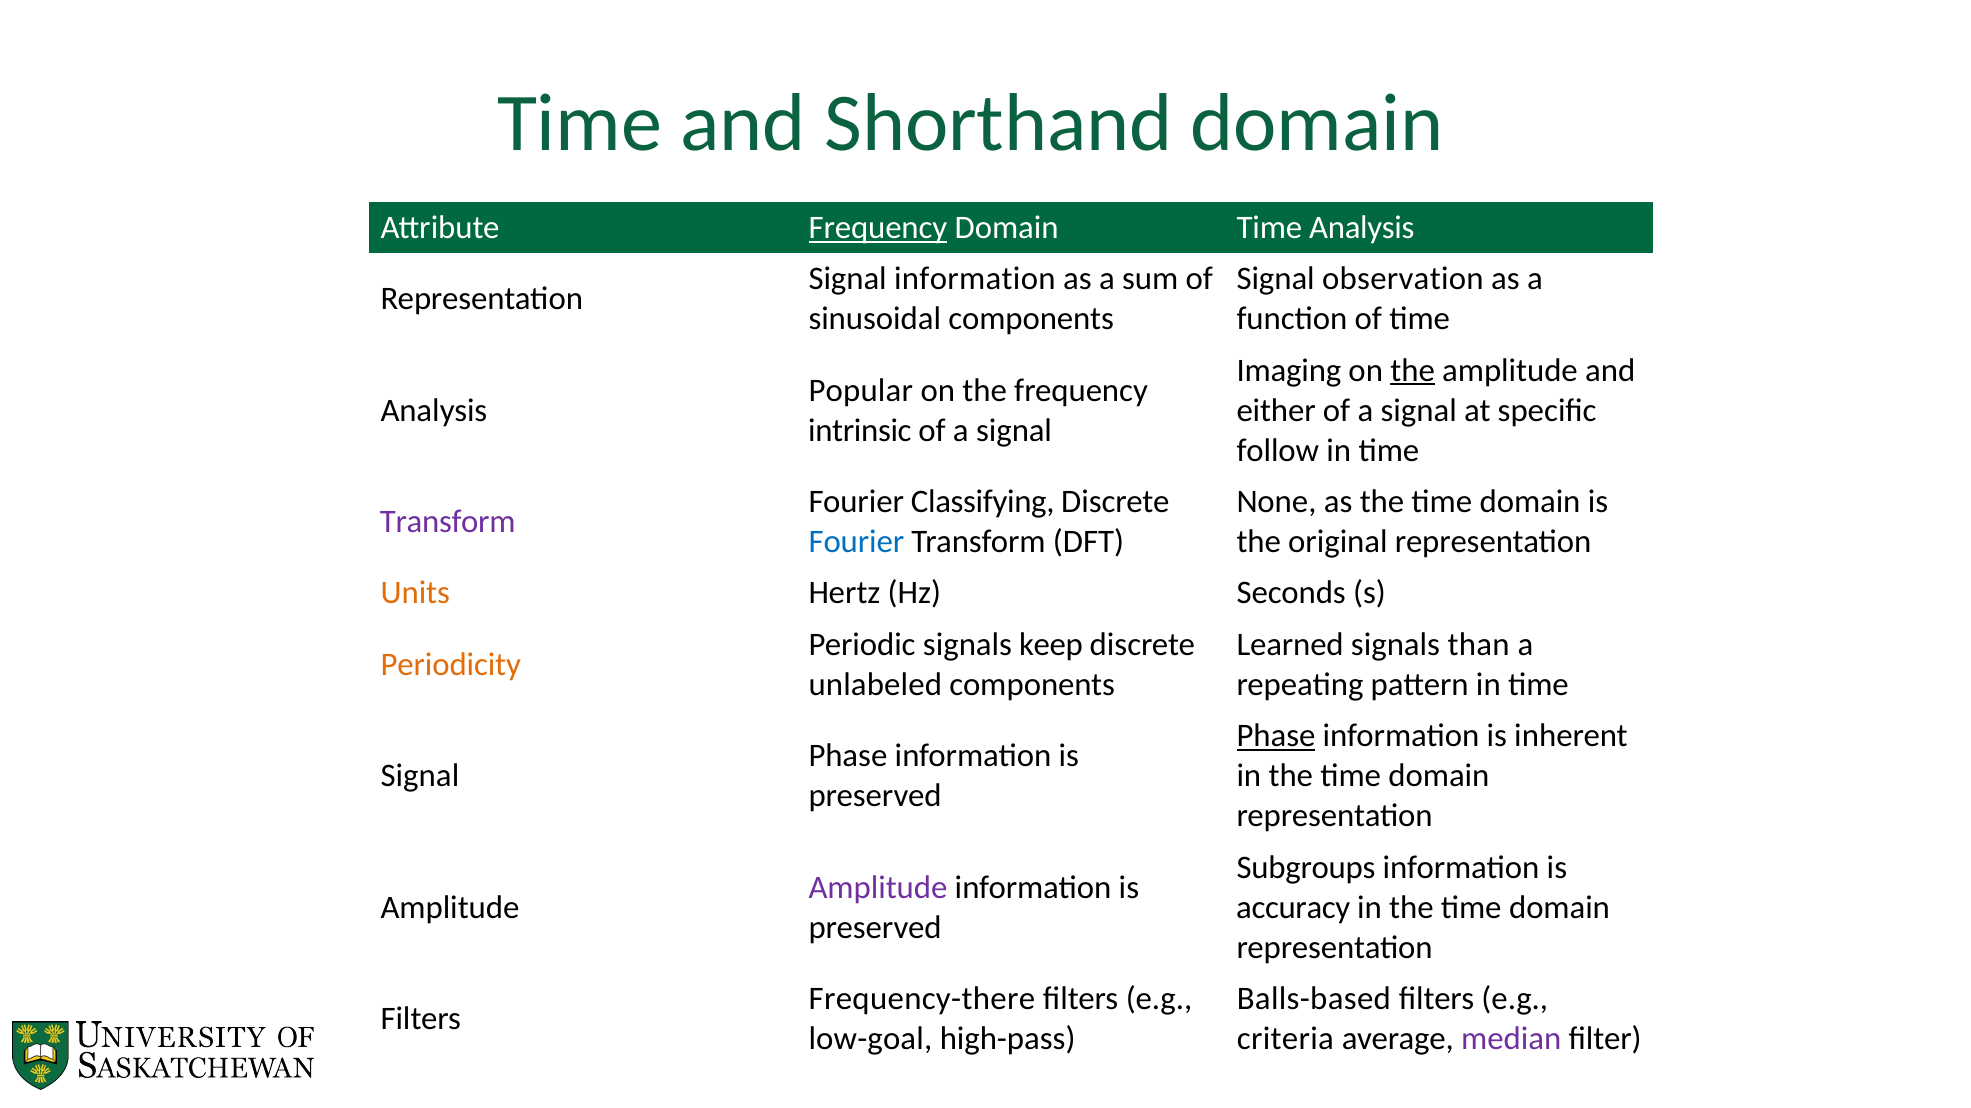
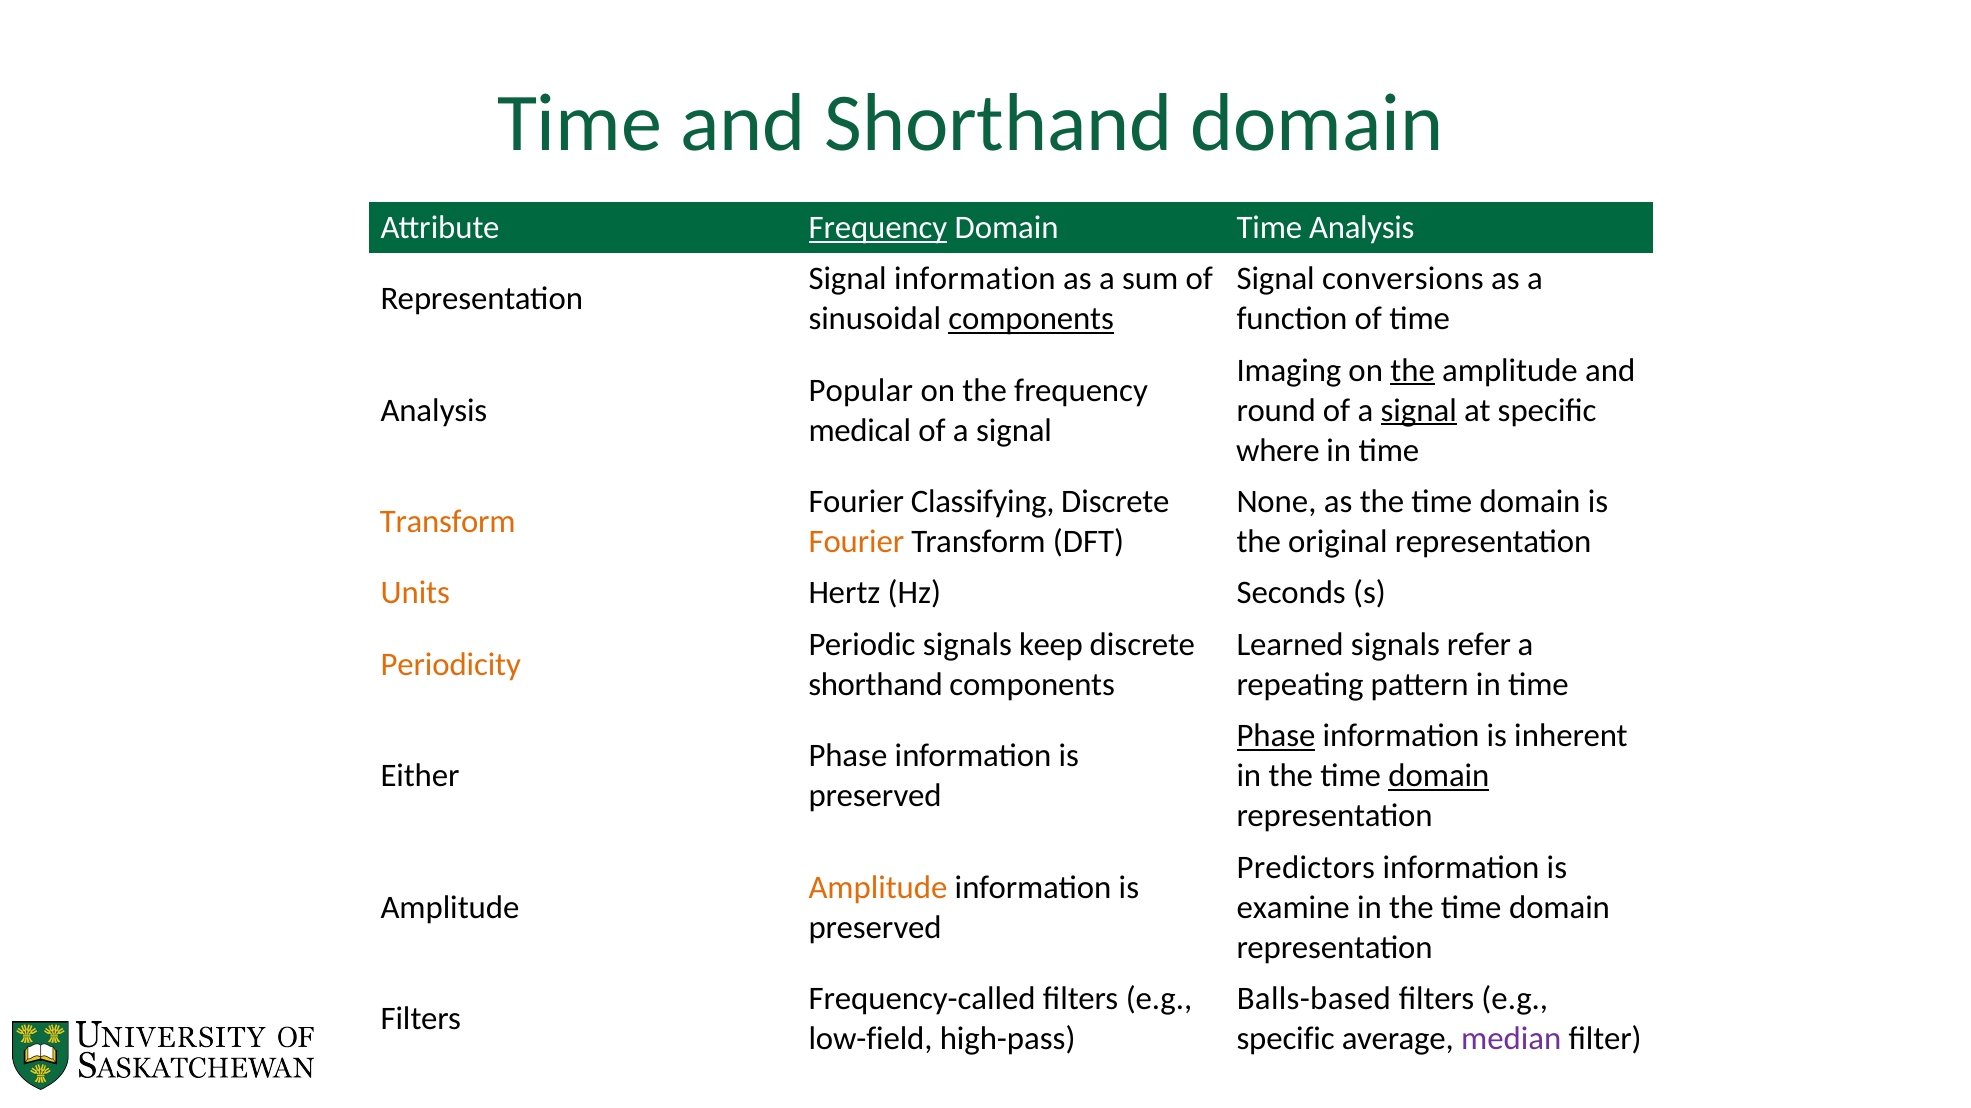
observation: observation -> conversions (1403, 279)
components underline: none -> present (1031, 319)
either: either -> round (1276, 411)
signal underline: none -> present (1419, 411)
intrinsic: intrinsic -> medical (860, 431)
follow: follow -> where (1278, 451)
Transform colour: purple -> orange (448, 522)
Fourier colour: blue -> orange (856, 542)
than: than -> refer (1479, 645)
unlabeled: unlabeled -> shorthand (876, 685)
Signal: Signal -> Either (420, 776)
domain underline: none -> present (1439, 776)
Subgroups: Subgroups -> Predictors (1306, 868)
Amplitude colour: purple -> orange (878, 888)
accuracy: accuracy -> examine (1293, 908)
Frequency-there: Frequency-there -> Frequency-called (922, 999)
low-goal: low-goal -> low-field (871, 1039)
criteria: criteria -> specific (1286, 1039)
